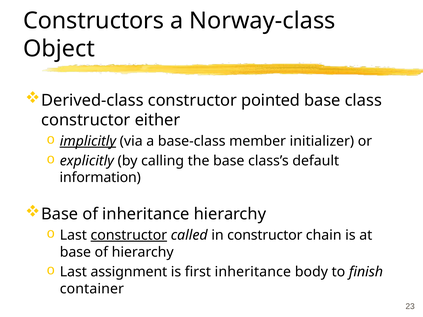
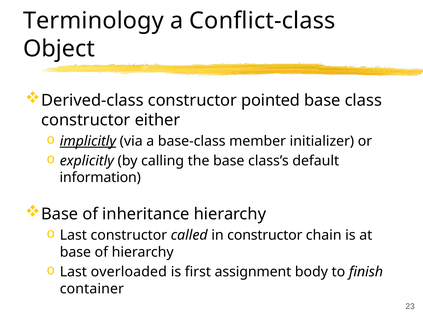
Constructors: Constructors -> Terminology (93, 21)
Norway-class: Norway-class -> Conflict-class (262, 21)
constructor underline: present -> none (129, 235)
assignment: assignment -> overloaded (129, 272)
first inheritance: inheritance -> assignment (253, 272)
